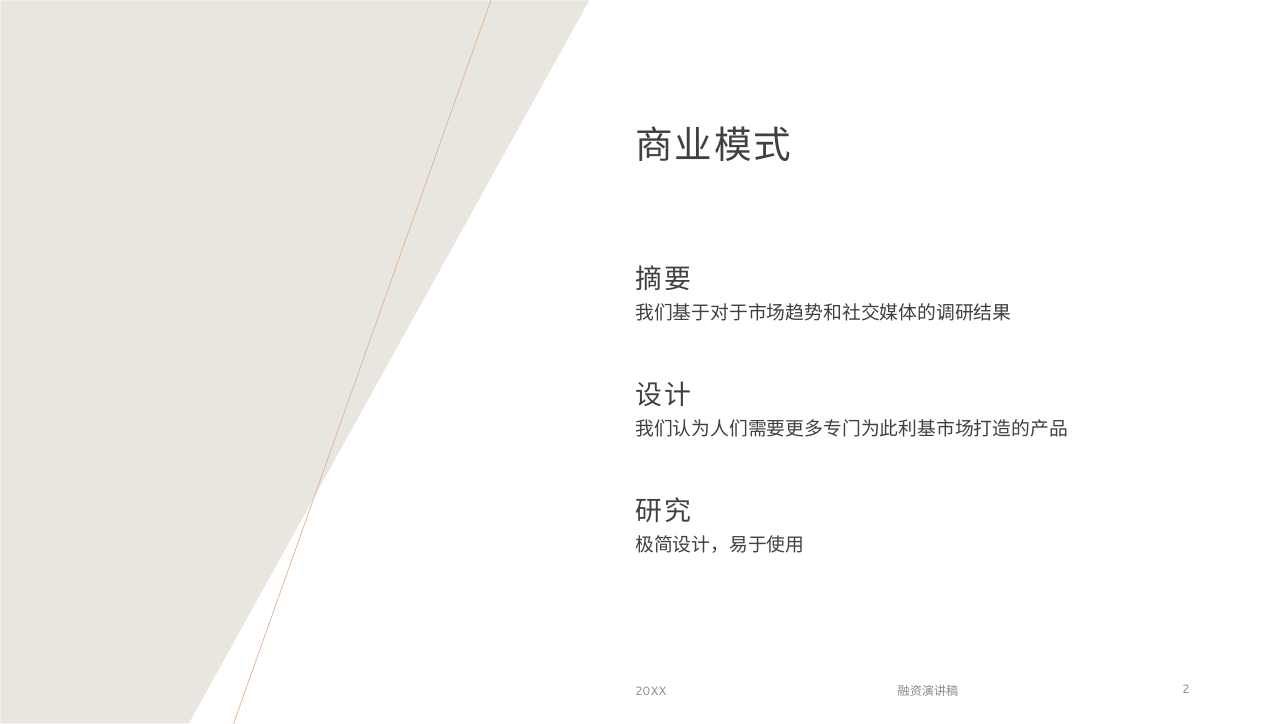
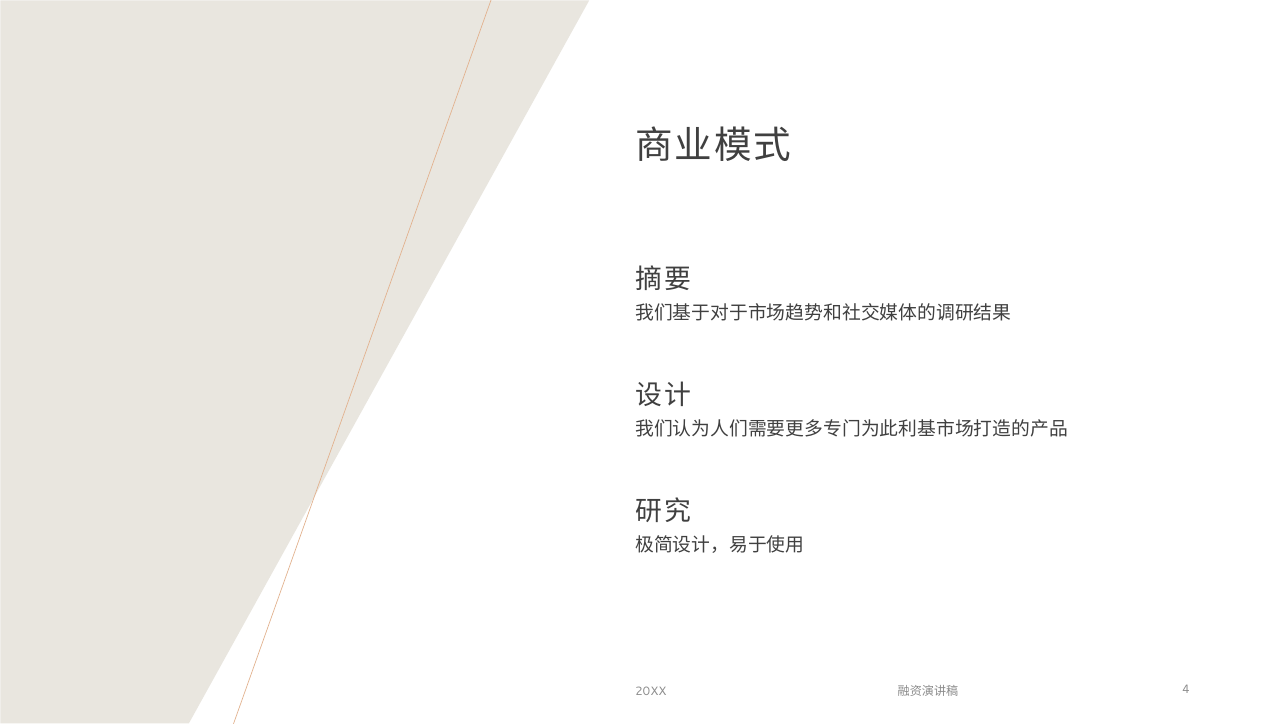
2: 2 -> 4 (1186, 690)
